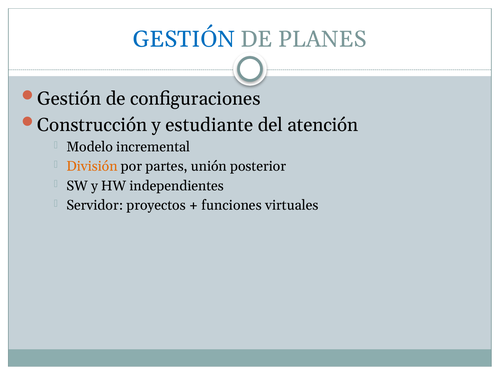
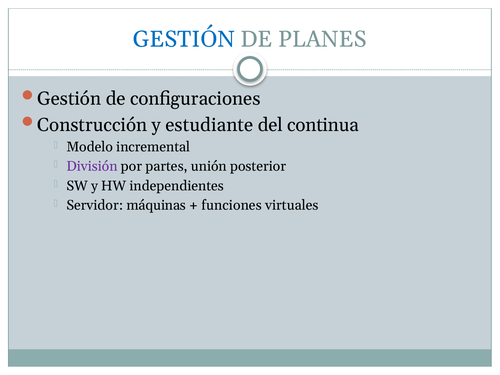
atención: atención -> continua (323, 125)
División colour: orange -> purple (92, 166)
proyectos: proyectos -> máquinas (156, 205)
